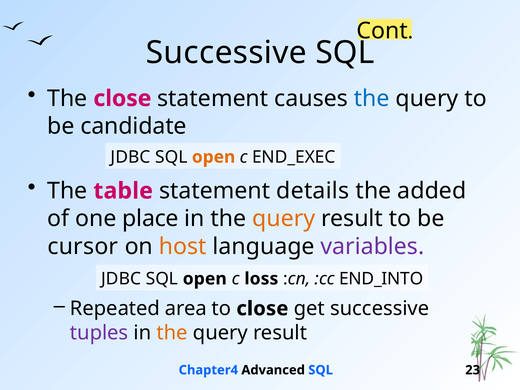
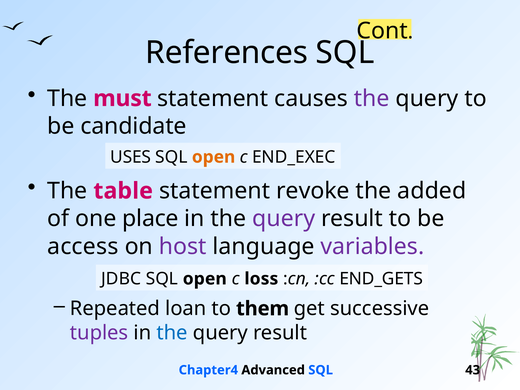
Successive: Successive -> References (227, 53)
The close: close -> must (122, 98)
the colour: blue -> purple (372, 98)
JDBC: JDBC -> USES (131, 157)
details: details -> revoke (313, 191)
query colour: orange -> purple (284, 219)
cursor: cursor -> access (83, 246)
host colour: orange -> purple (183, 246)
END_INTO: END_INTO -> END_GETS (381, 279)
area: area -> loan (186, 309)
to close: close -> them (263, 309)
the colour: orange -> blue (172, 333)
23: 23 -> 43 (473, 370)
